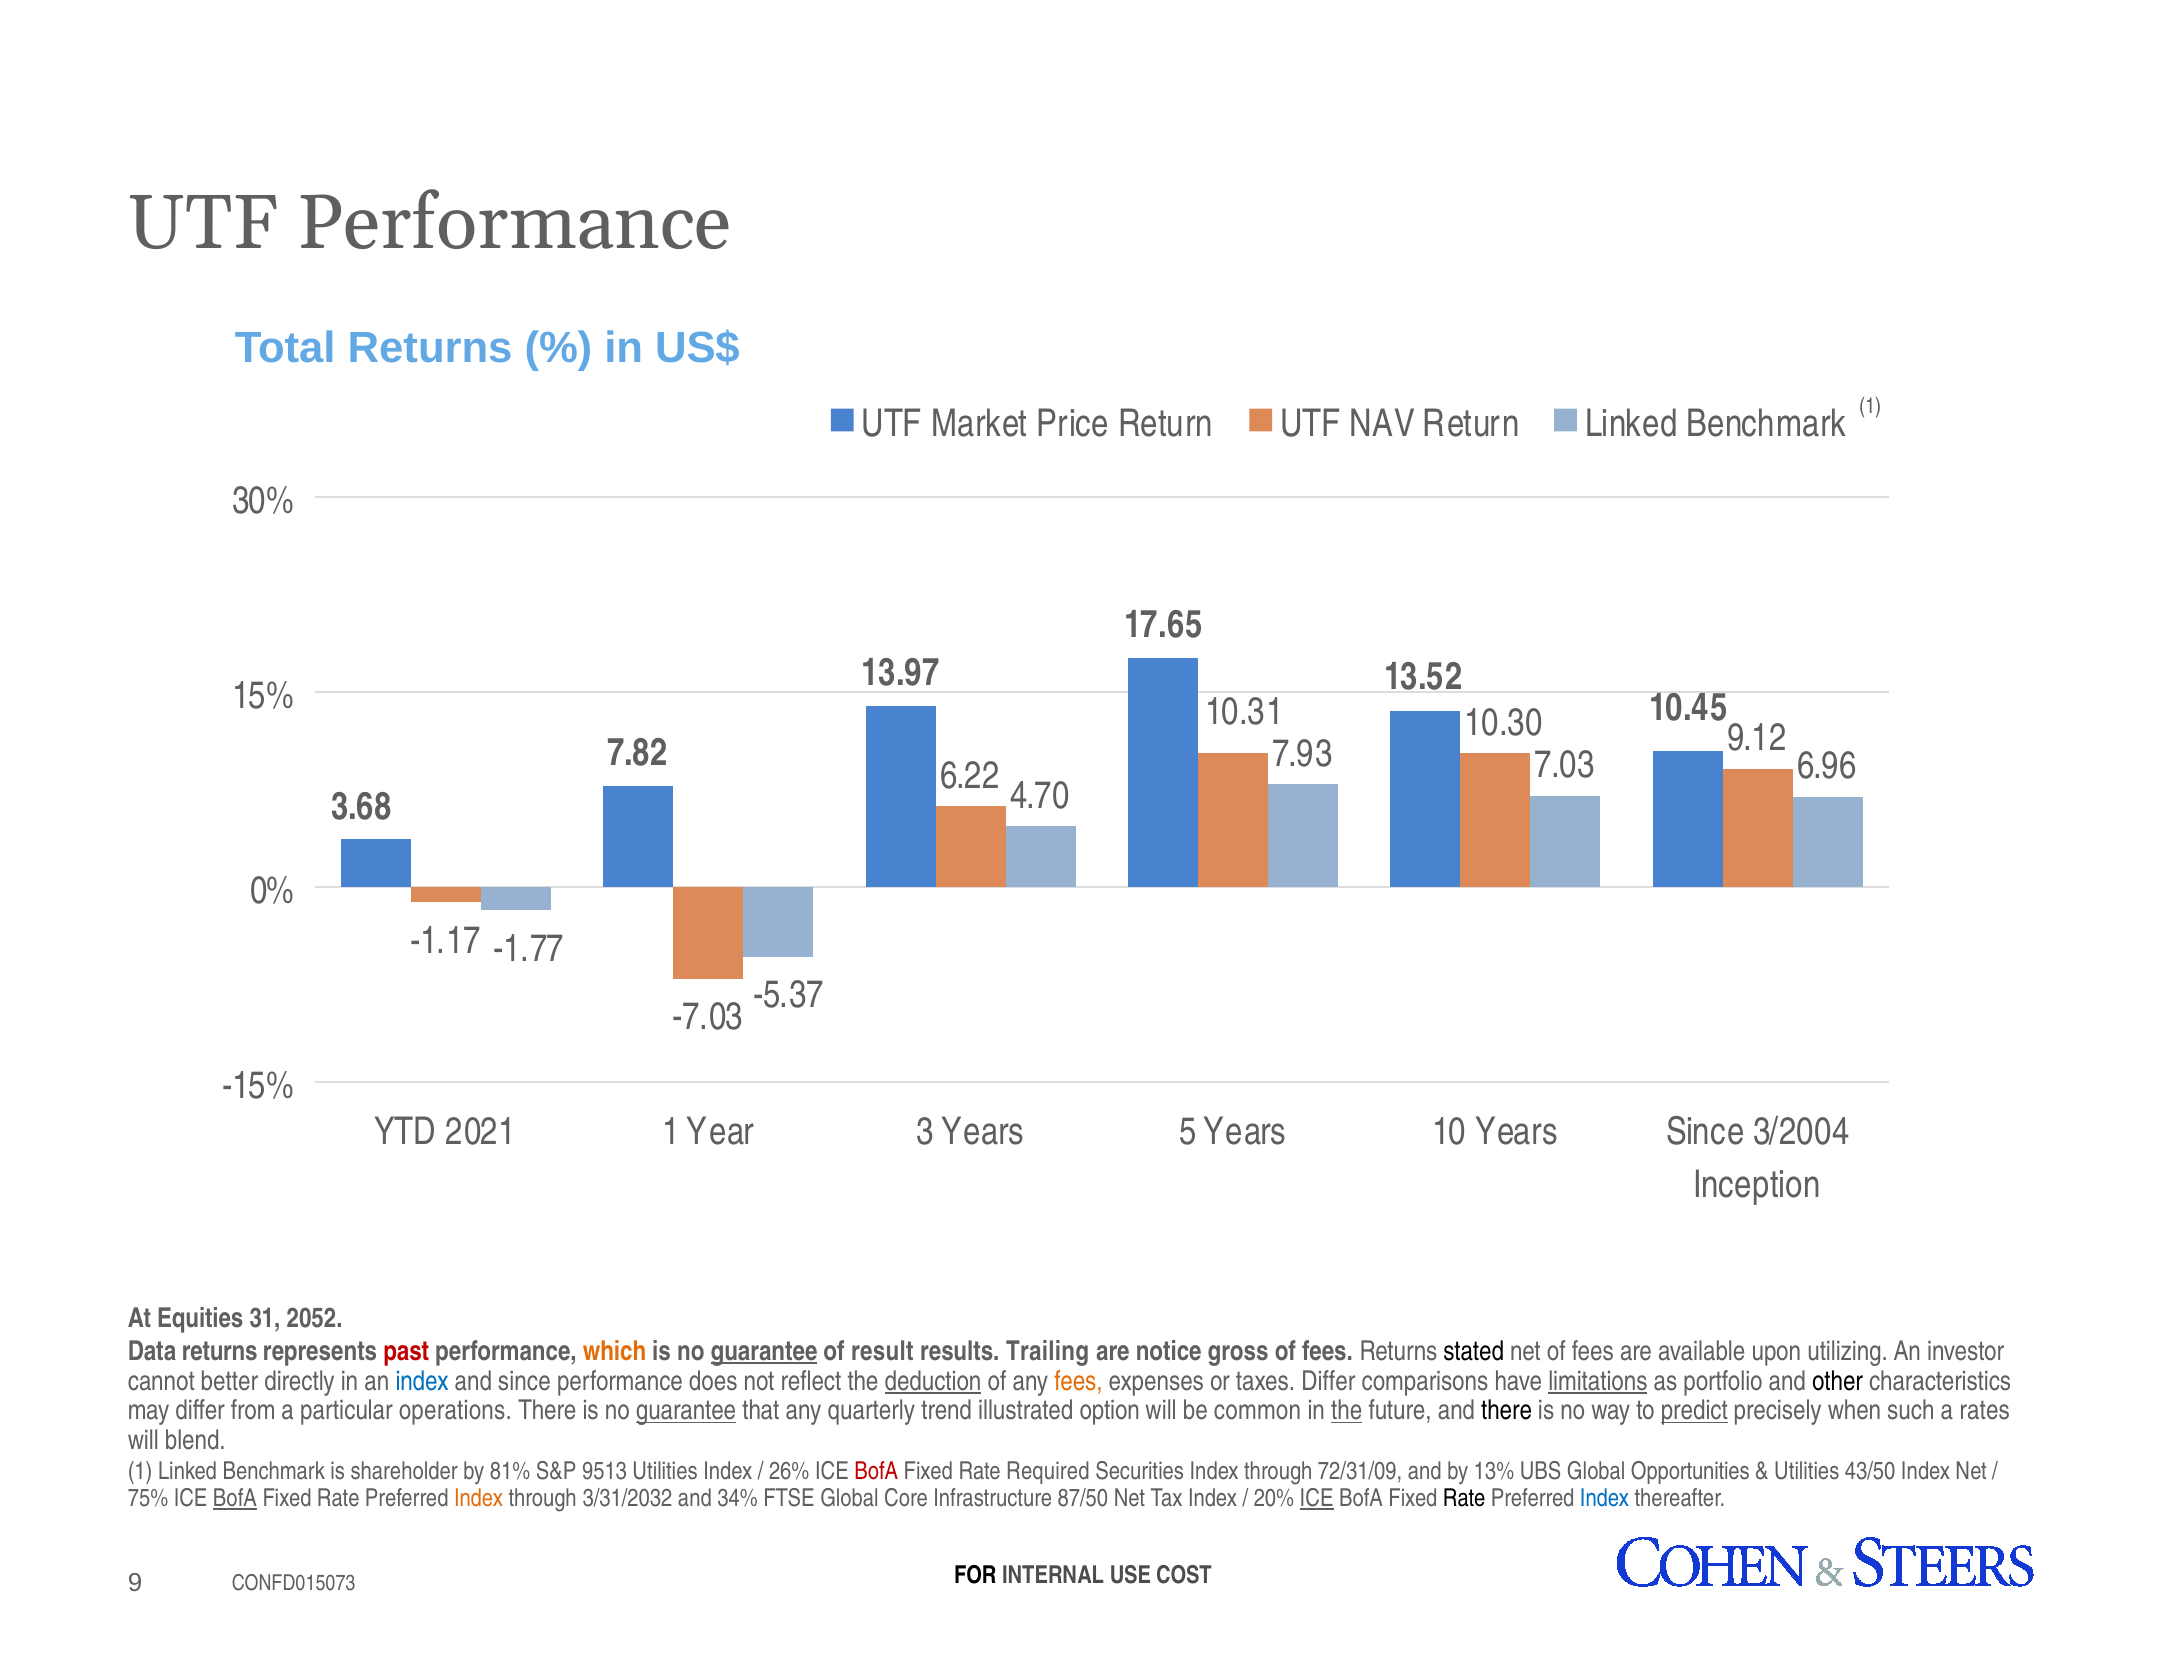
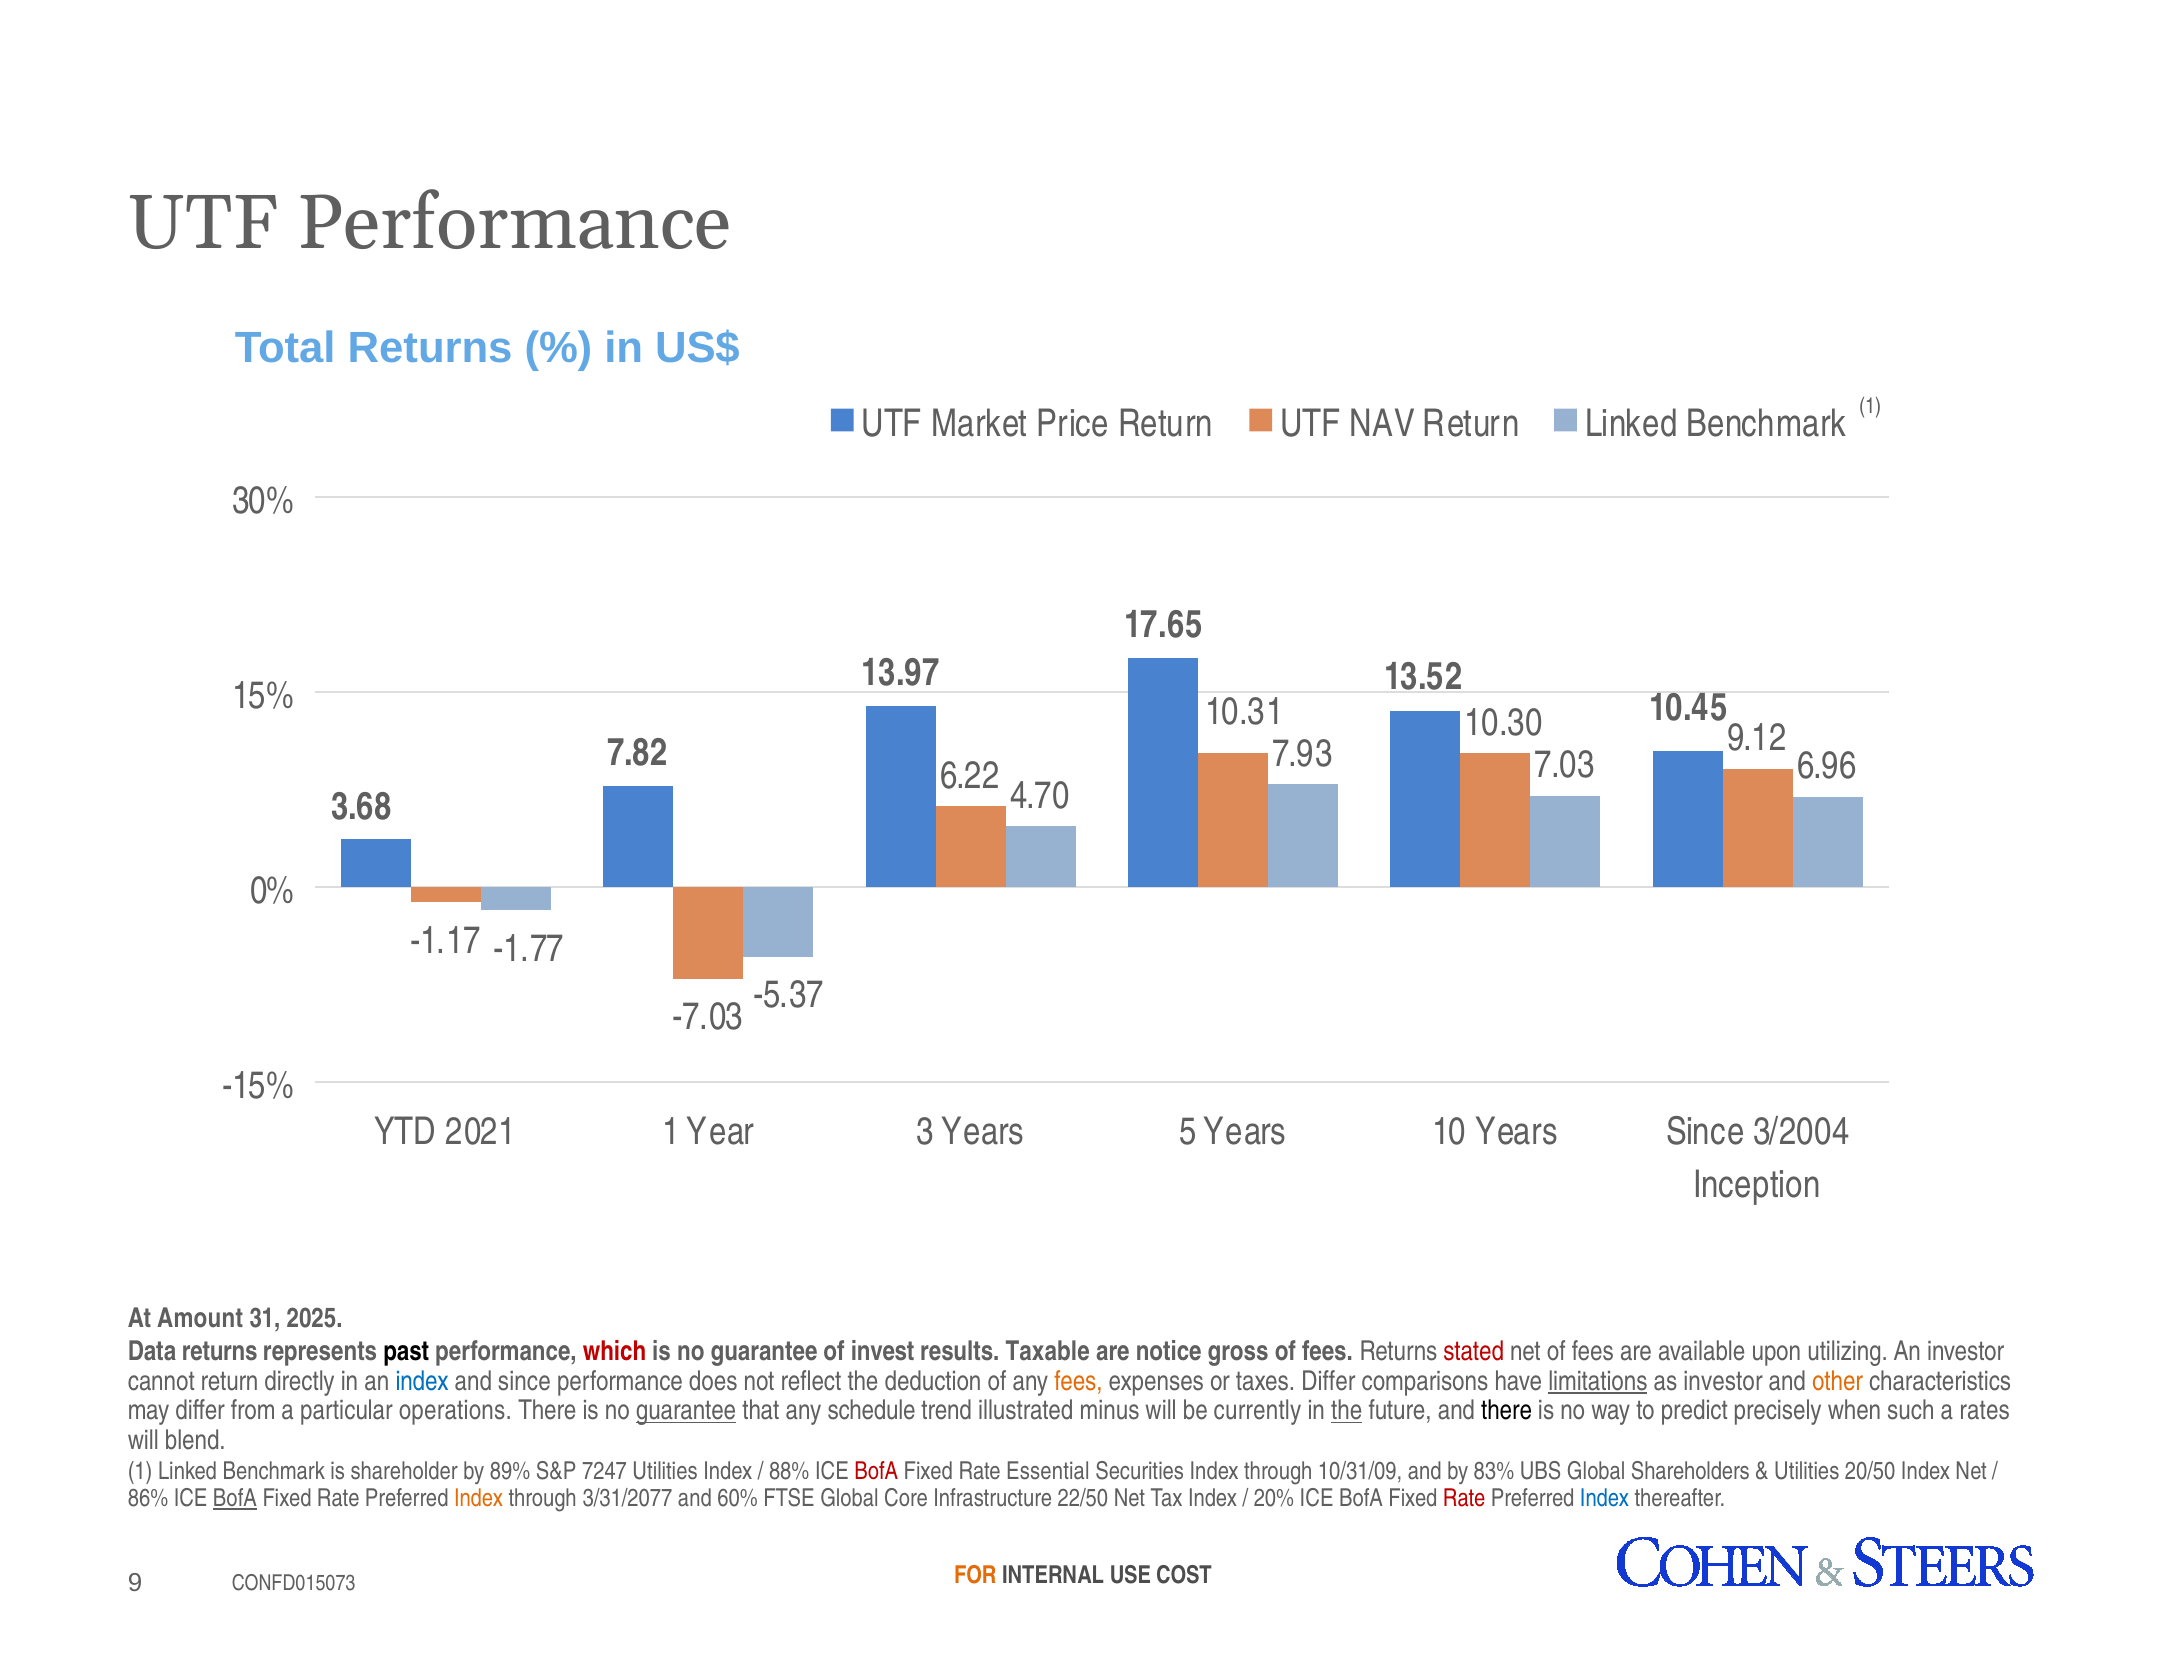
Equities: Equities -> Amount (200, 1319)
2052: 2052 -> 2025 (315, 1319)
past colour: red -> black (406, 1351)
which colour: orange -> red (615, 1351)
guarantee underline: present -> none (764, 1351)
result: result -> invest (883, 1351)
Trailing: Trailing -> Taxable (1048, 1351)
stated colour: black -> red (1474, 1351)
cannot better: better -> return (229, 1381)
deduction underline: present -> none (933, 1381)
as portfolio: portfolio -> investor (1723, 1381)
other colour: black -> orange (1837, 1381)
quarterly: quarterly -> schedule (872, 1411)
option: option -> minus (1110, 1411)
common: common -> currently (1258, 1411)
predict underline: present -> none (1694, 1411)
81%: 81% -> 89% (510, 1472)
9513: 9513 -> 7247 (605, 1472)
26%: 26% -> 88% (789, 1472)
Required: Required -> Essential (1048, 1472)
72/31/09: 72/31/09 -> 10/31/09 (1360, 1472)
13%: 13% -> 83% (1494, 1472)
Opportunities: Opportunities -> Shareholders (1690, 1472)
43/50: 43/50 -> 20/50 (1870, 1472)
75%: 75% -> 86% (148, 1498)
3/31/2032: 3/31/2032 -> 3/31/2077 (627, 1498)
34%: 34% -> 60% (738, 1498)
87/50: 87/50 -> 22/50 (1083, 1498)
ICE underline: present -> none (1317, 1498)
Rate colour: black -> red (1464, 1498)
FOR colour: black -> orange (975, 1575)
